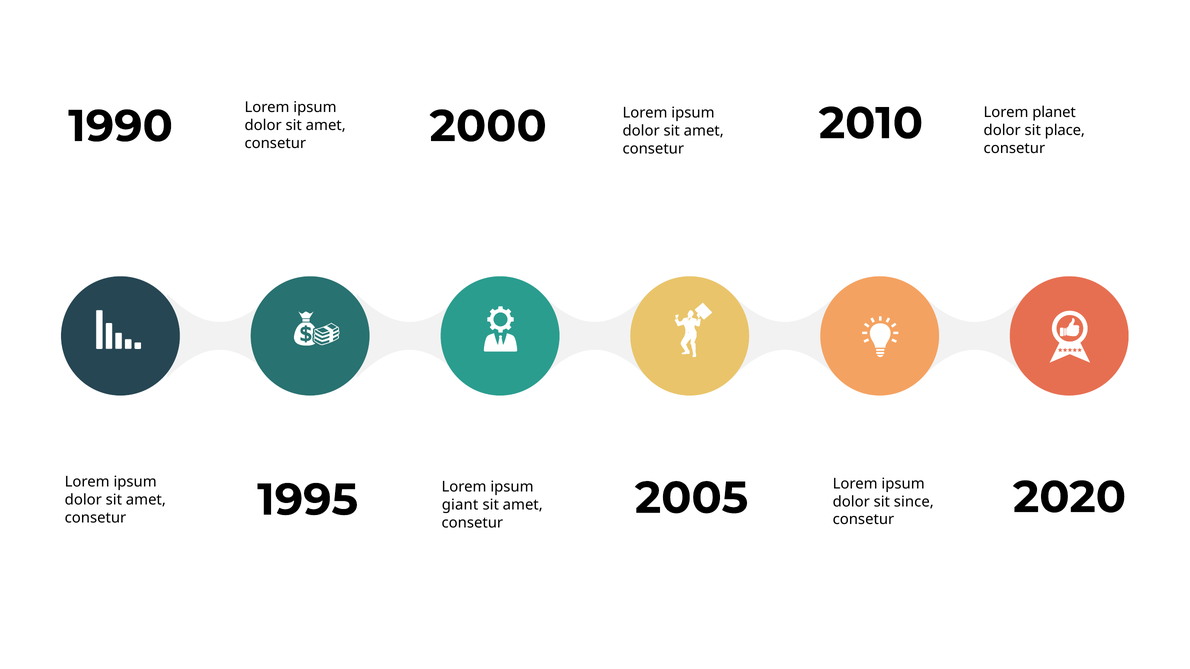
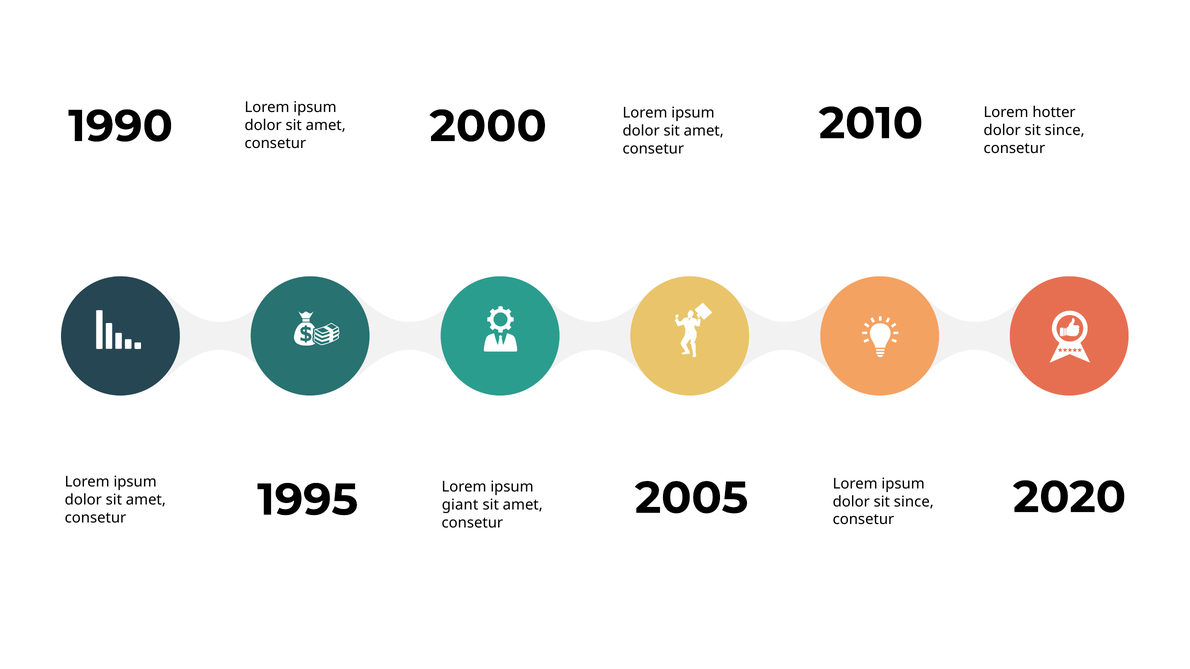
planet: planet -> hotter (1054, 113)
place: place -> since (1065, 130)
